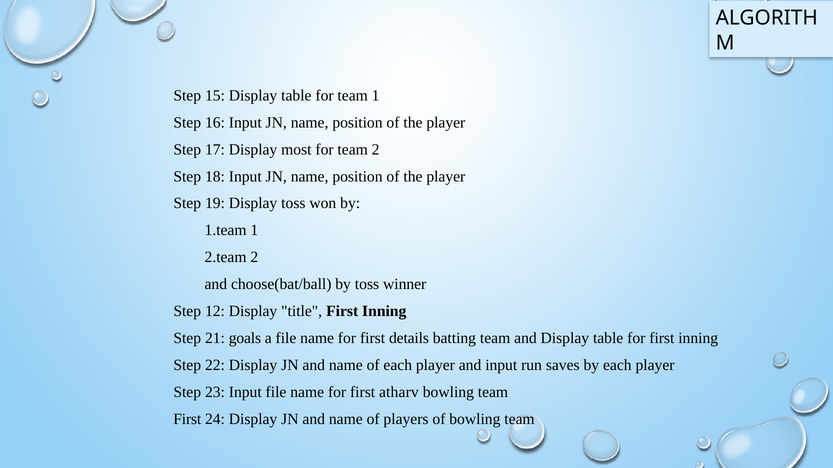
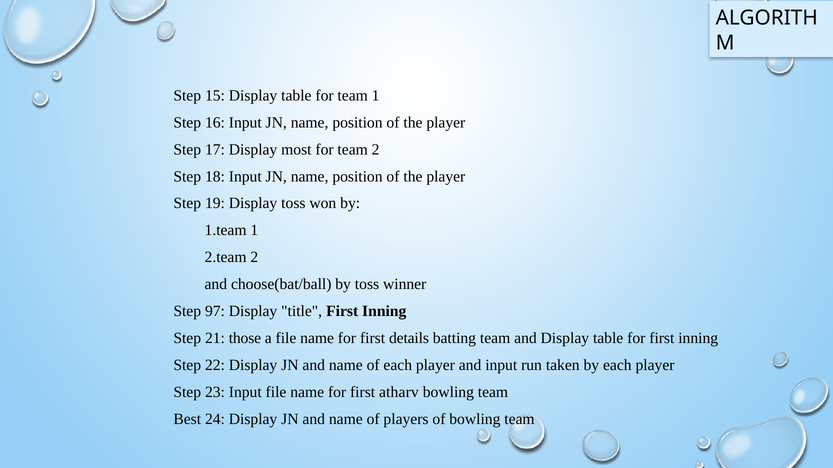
12: 12 -> 97 (215, 312)
goals: goals -> those (245, 339)
saves: saves -> taken (563, 365)
First: First -> Best (187, 419)
